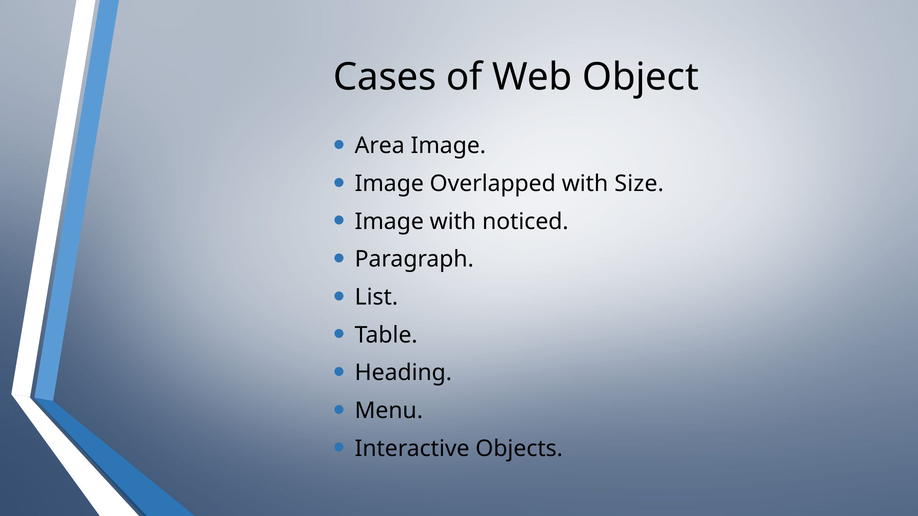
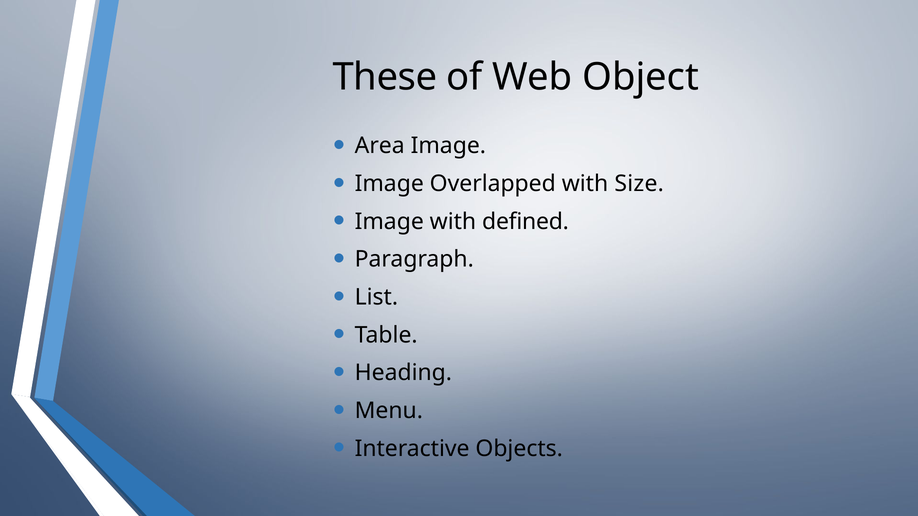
Cases: Cases -> These (385, 77)
noticed: noticed -> defined (525, 222)
